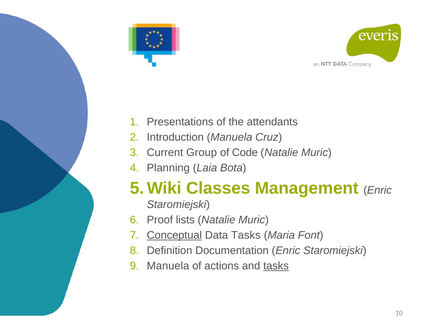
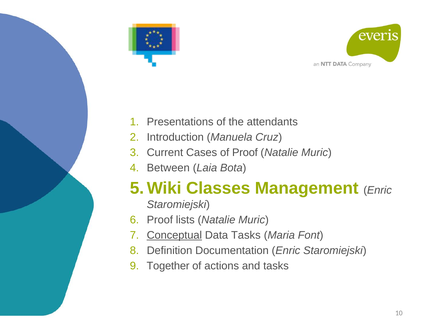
Group: Group -> Cases (202, 152)
of Code: Code -> Proof (245, 152)
Planning: Planning -> Between (168, 168)
Manuela: Manuela -> Together (168, 266)
tasks underline: present -> none (276, 266)
